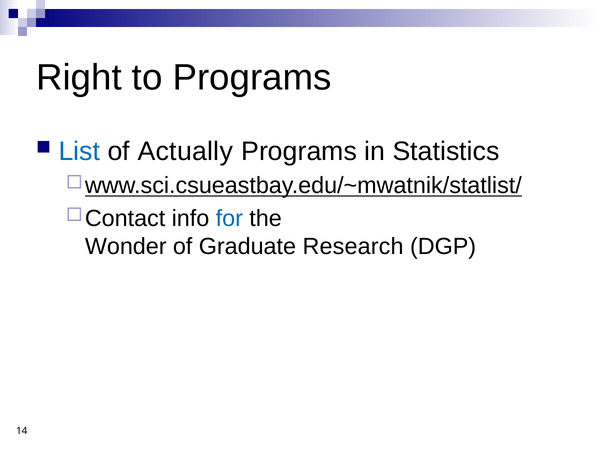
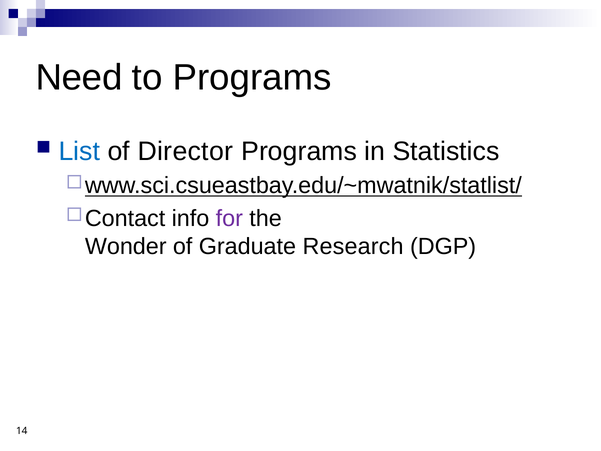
Right: Right -> Need (79, 78)
Actually: Actually -> Director (185, 151)
for colour: blue -> purple (229, 218)
